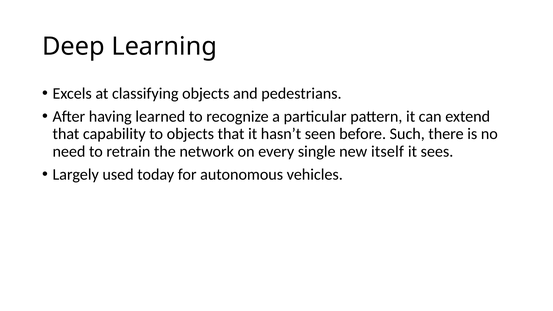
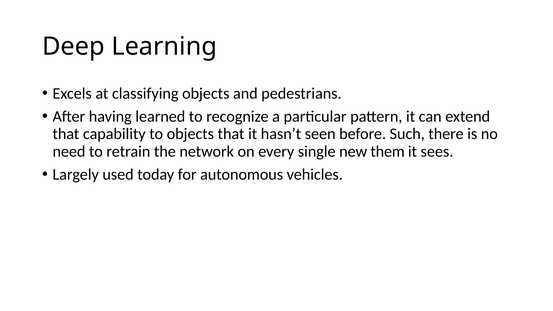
itself: itself -> them (388, 151)
